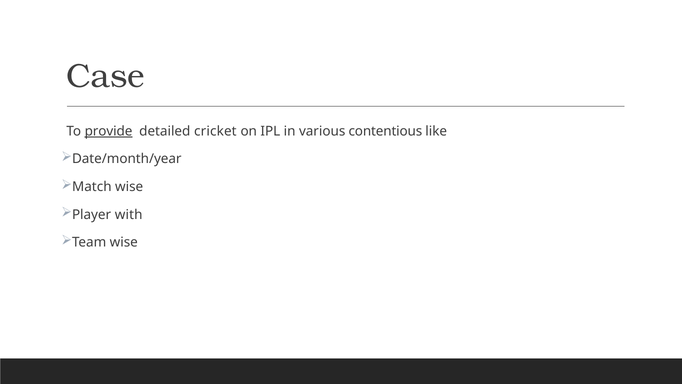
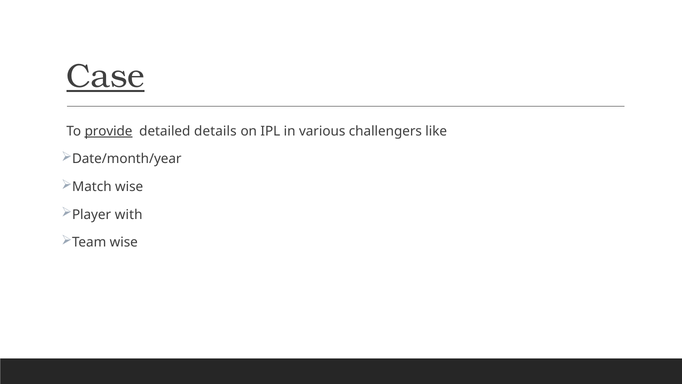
Case underline: none -> present (106, 76)
cricket: cricket -> details (215, 131)
contentious: contentious -> challengers (385, 131)
